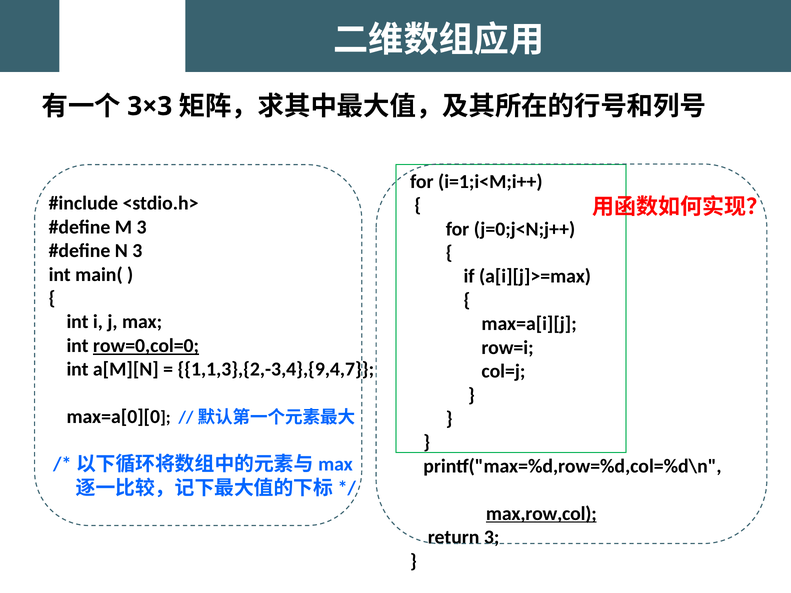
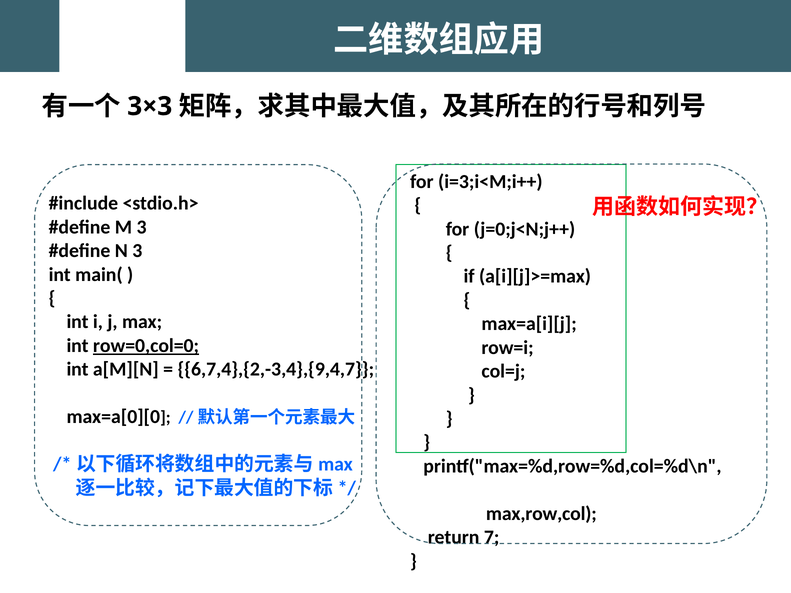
i=1;i<M;i++: i=1;i<M;i++ -> i=3;i<M;i++ (490, 182)
1,1,3},{2,-3,4},{9,4,7: 1,1,3},{2,-3,4},{9,4,7 -> 6,7,4},{2,-3,4},{9,4,7 (276, 370)
max,row,col underline: present -> none (541, 514)
return 3: 3 -> 7 (492, 538)
